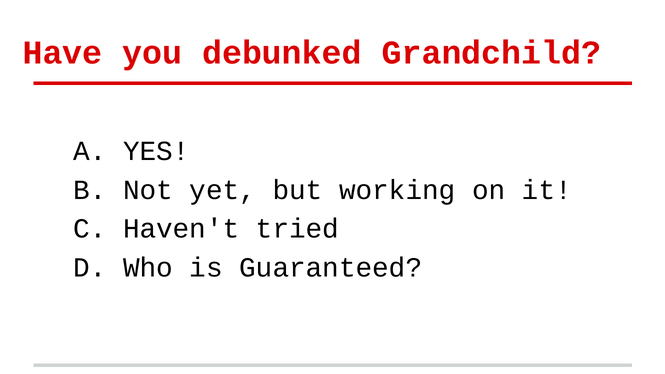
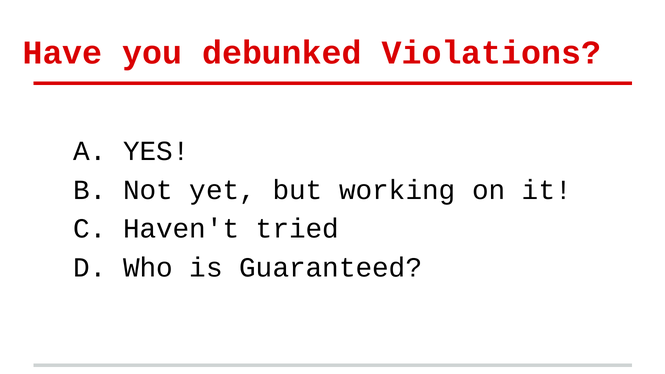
Grandchild: Grandchild -> Violations (491, 53)
